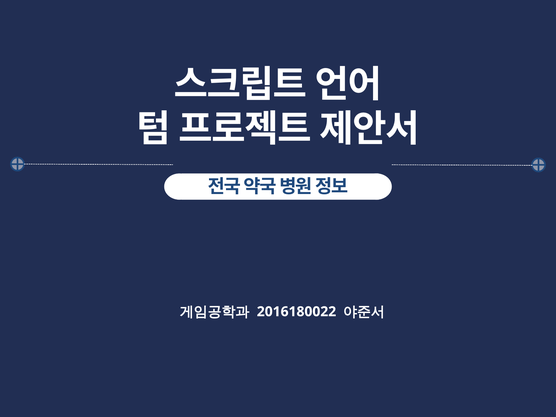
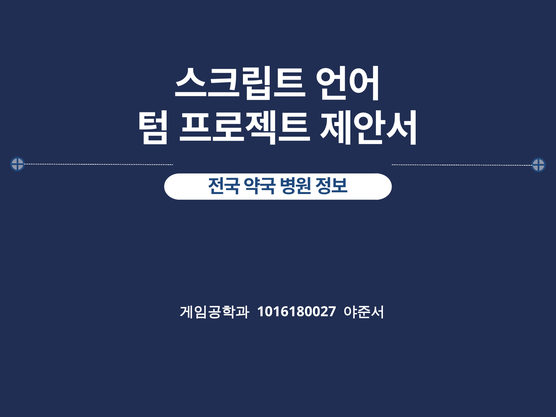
2016180022: 2016180022 -> 1016180027 (297, 312)
